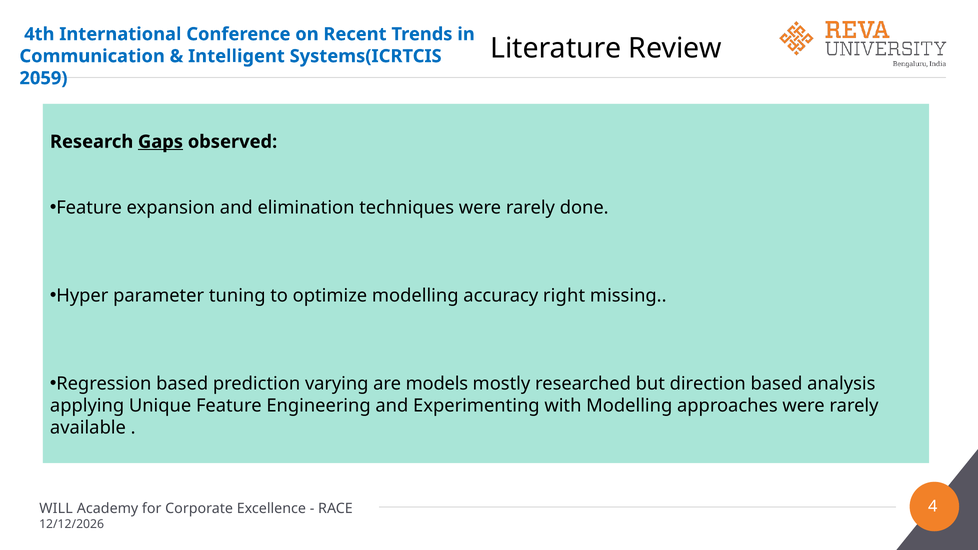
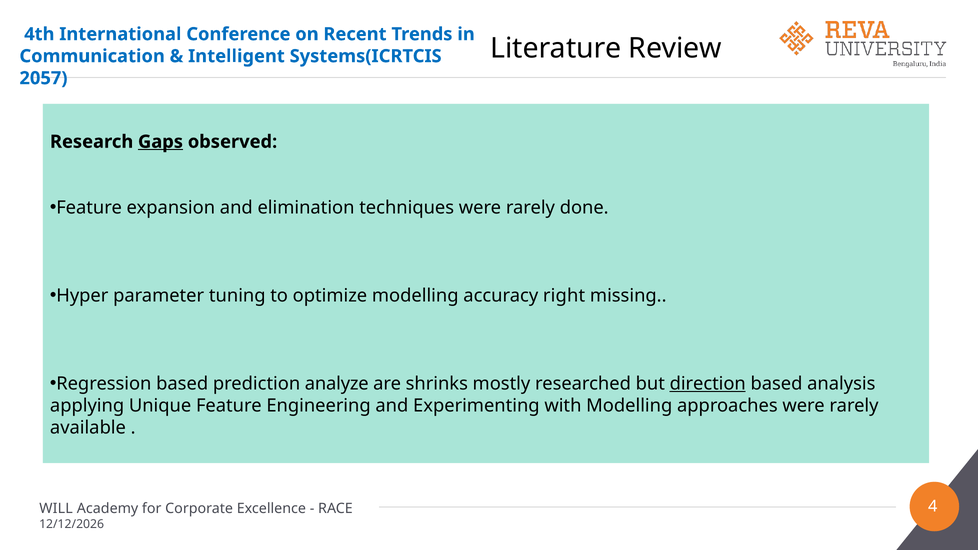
2059: 2059 -> 2057 (43, 78)
varying: varying -> analyze (337, 384)
models: models -> shrinks (437, 384)
direction underline: none -> present (708, 384)
